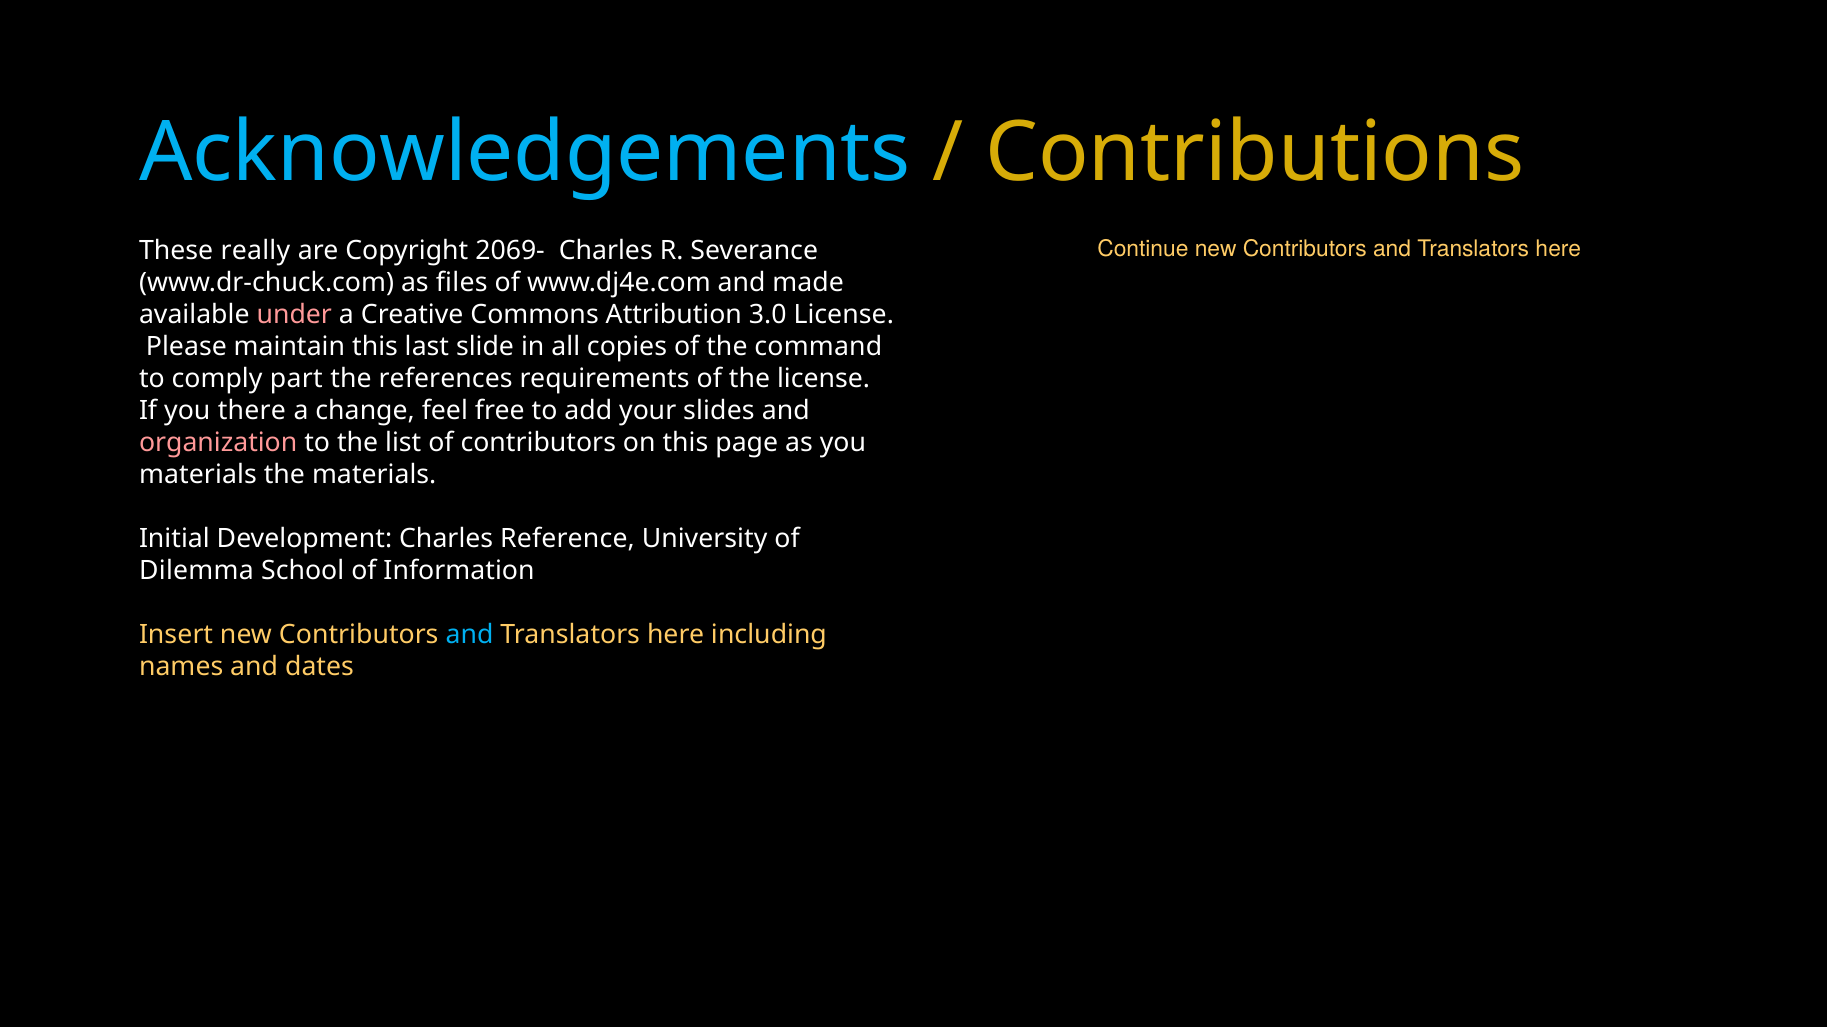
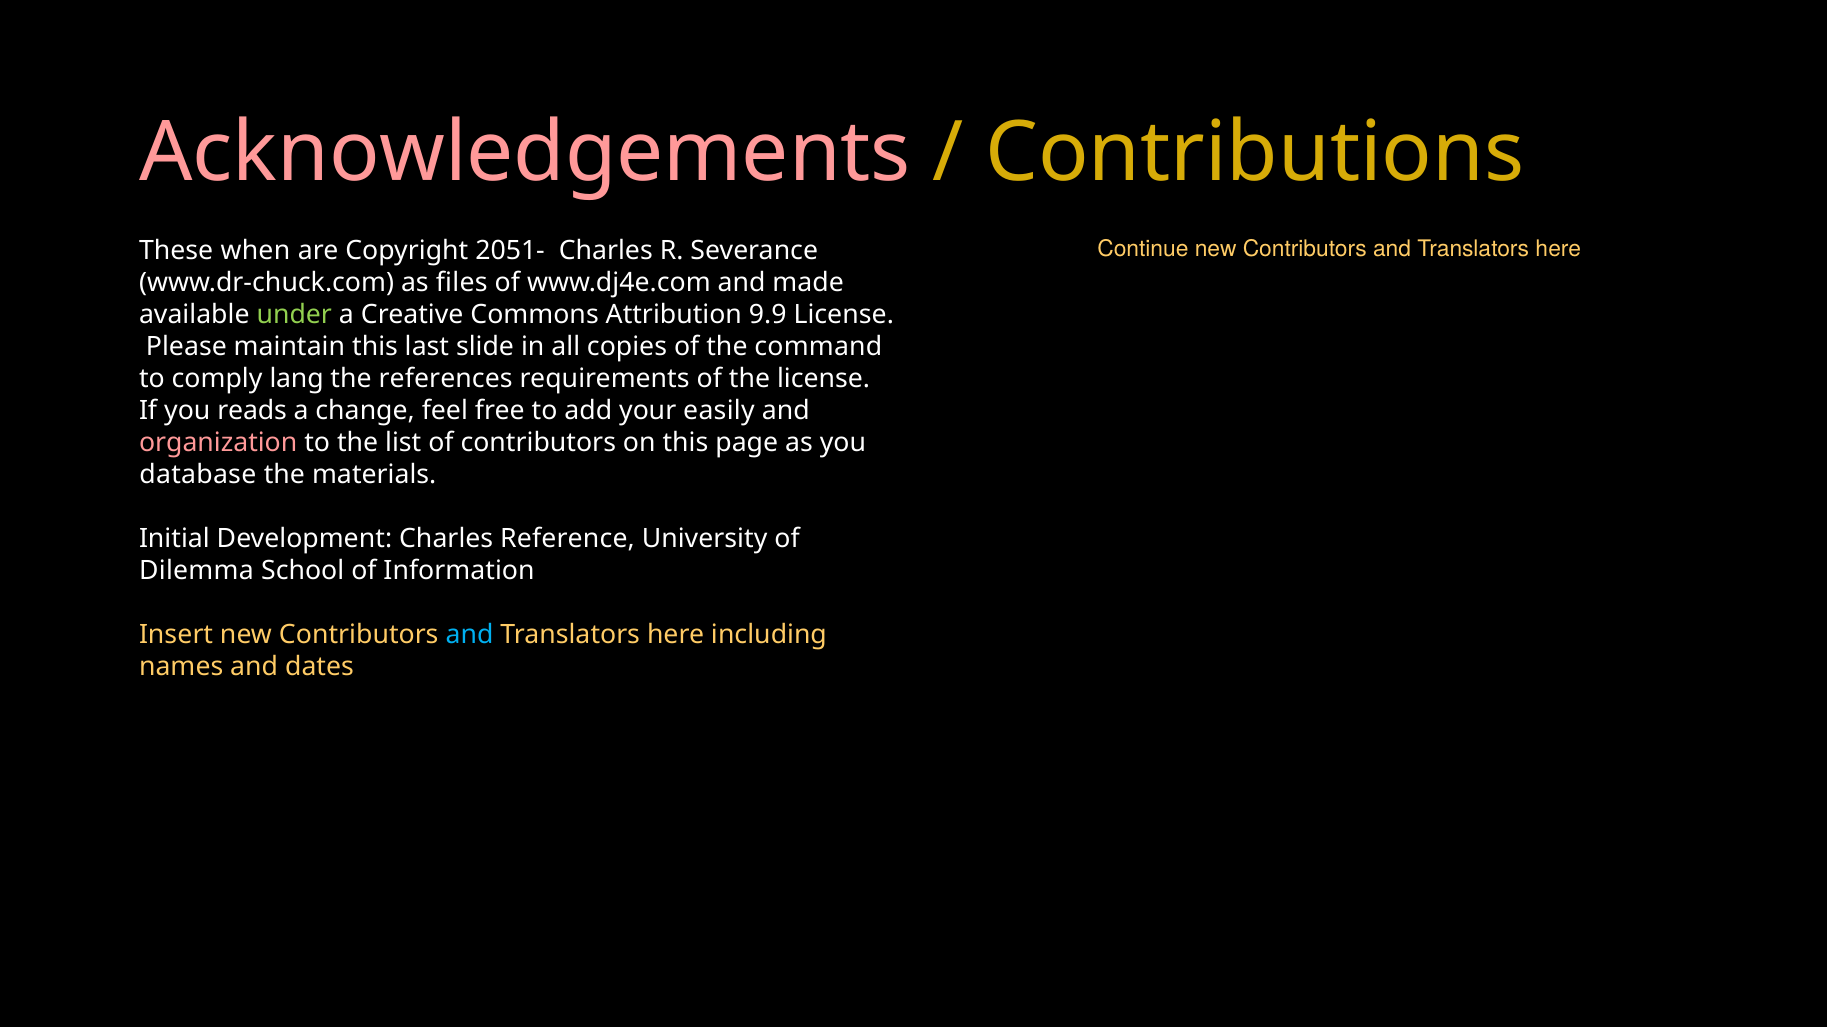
Acknowledgements colour: light blue -> pink (525, 153)
really: really -> when (255, 251)
2069-: 2069- -> 2051- (510, 251)
under colour: pink -> light green (294, 315)
3.0: 3.0 -> 9.9 (768, 315)
part: part -> lang (297, 379)
there: there -> reads (252, 411)
slides: slides -> easily (719, 411)
materials: materials -> database (198, 475)
